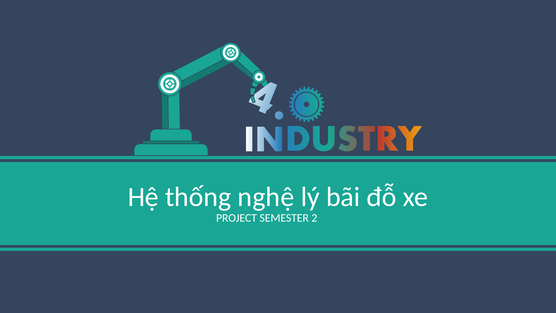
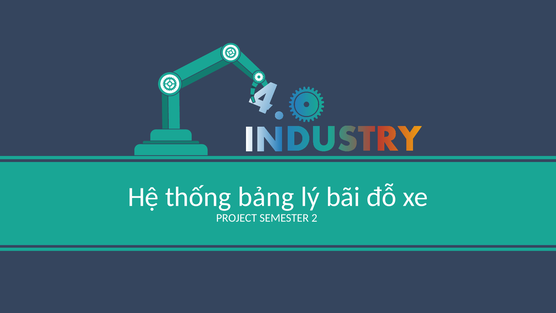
nghệ: nghệ -> bảng (266, 197)
